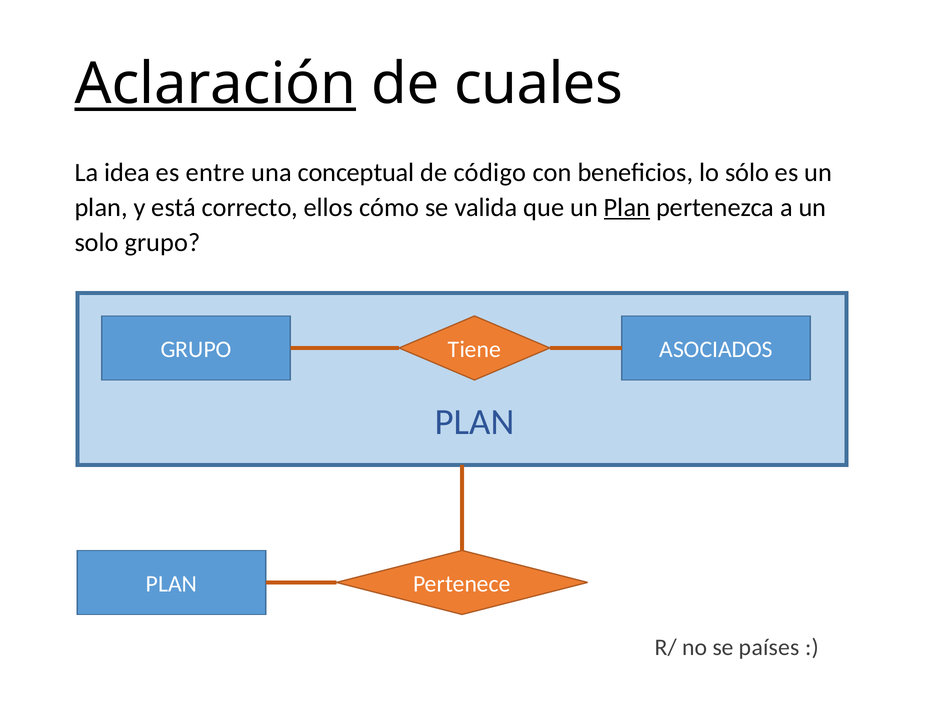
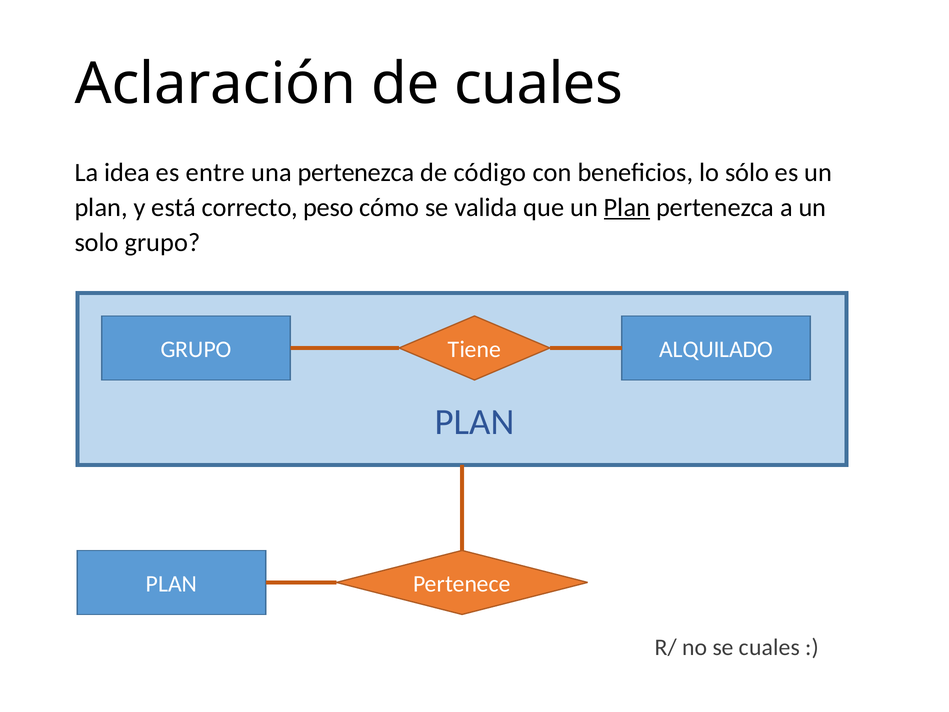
Aclaración underline: present -> none (215, 84)
una conceptual: conceptual -> pertenezca (356, 173)
ellos: ellos -> peso (329, 207)
ASOCIADOS: ASOCIADOS -> ALQUILADO (716, 350)
se países: países -> cuales (769, 647)
